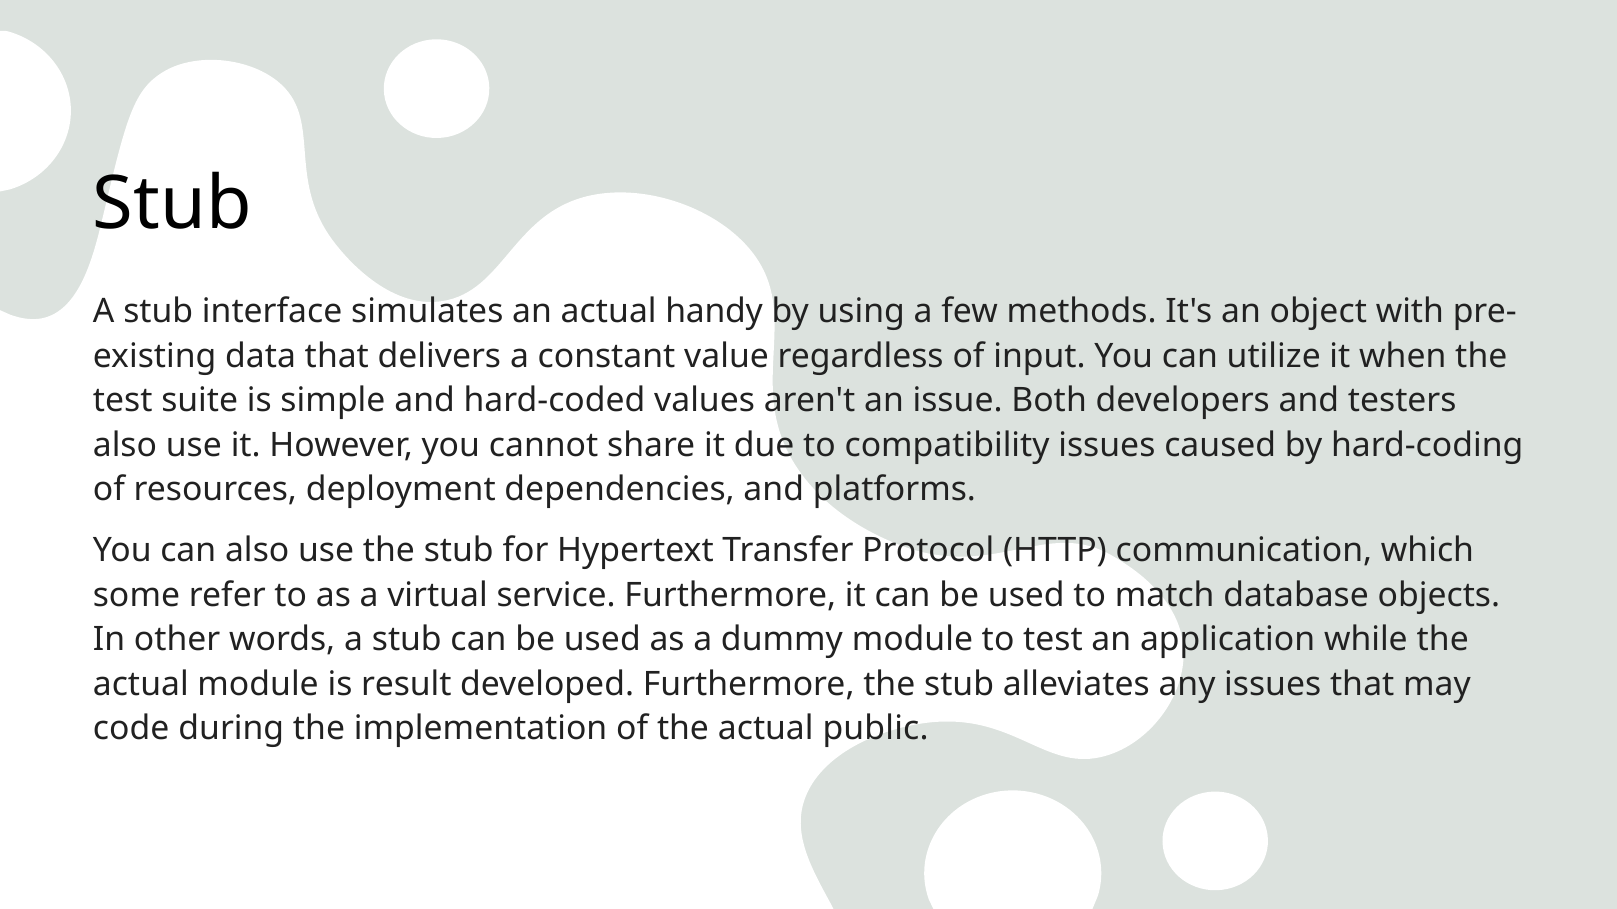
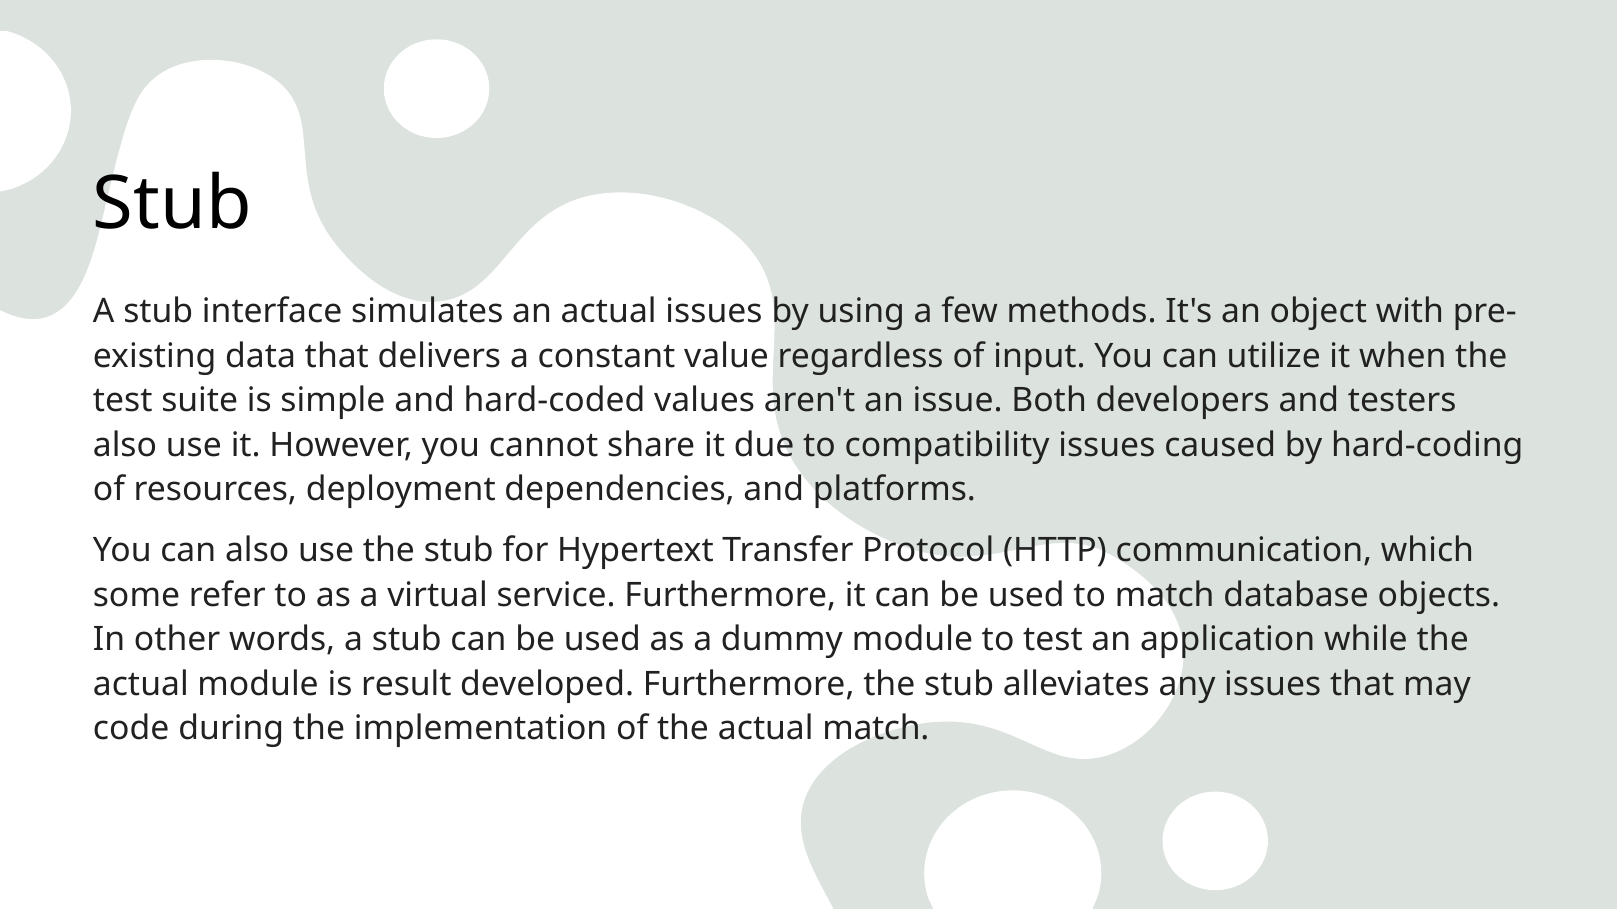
actual handy: handy -> issues (714, 312)
actual public: public -> match (876, 729)
